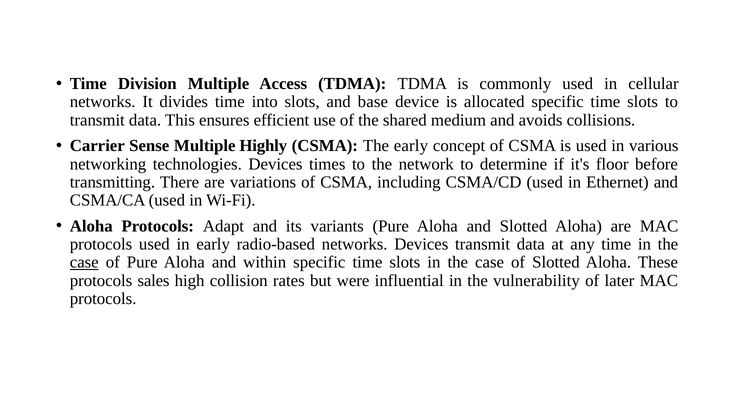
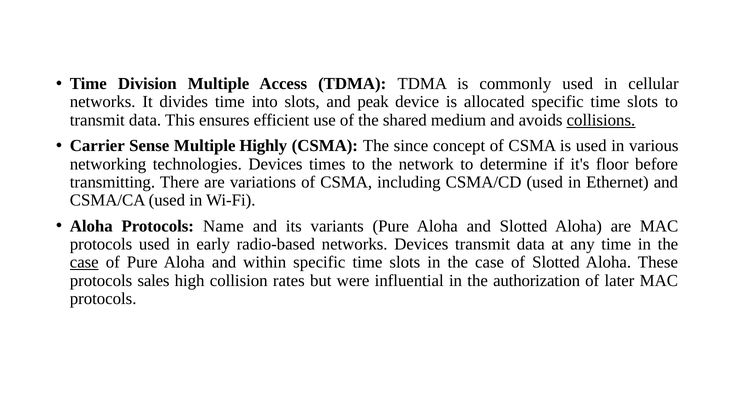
base: base -> peak (373, 102)
collisions underline: none -> present (601, 120)
The early: early -> since (411, 146)
Adapt: Adapt -> Name (223, 226)
vulnerability: vulnerability -> authorization (537, 281)
